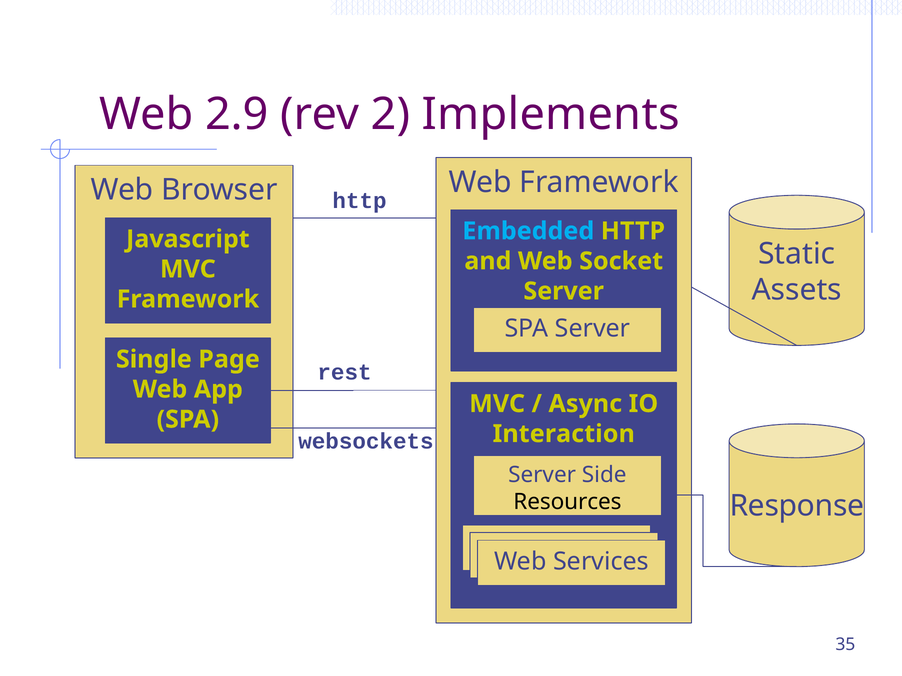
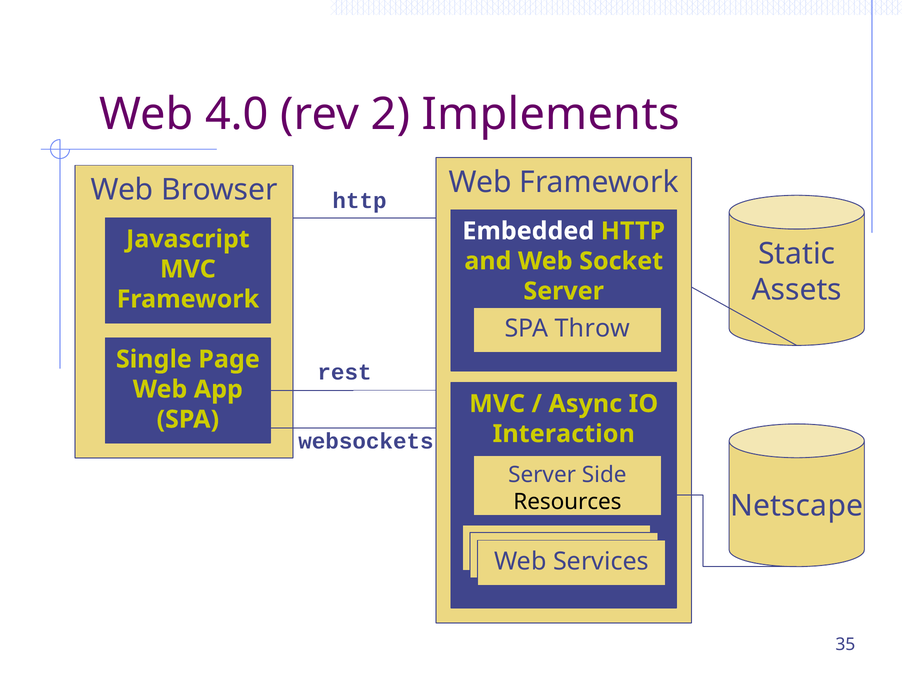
2.9: 2.9 -> 4.0 (237, 114)
Embedded colour: light blue -> white (528, 231)
SPA Server: Server -> Throw (592, 329)
Response: Response -> Netscape (797, 506)
